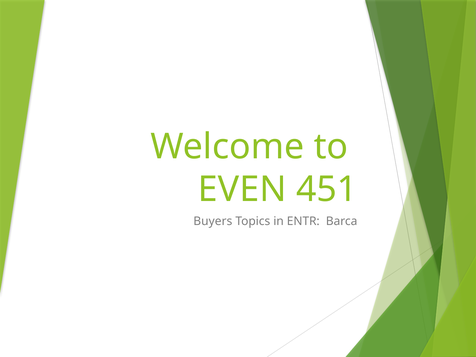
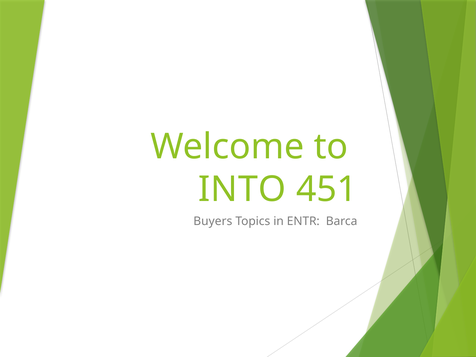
EVEN: EVEN -> INTO (242, 190)
